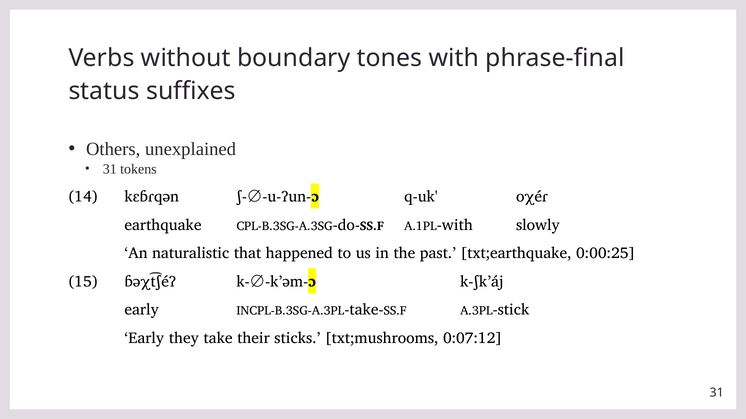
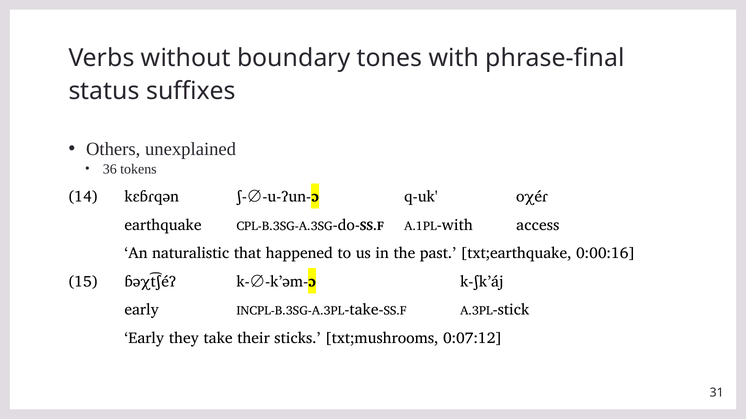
31: 31 -> 36 (110, 170)
slowly: slowly -> access (538, 225)
0:00:25: 0:00:25 -> 0:00:16 (606, 254)
